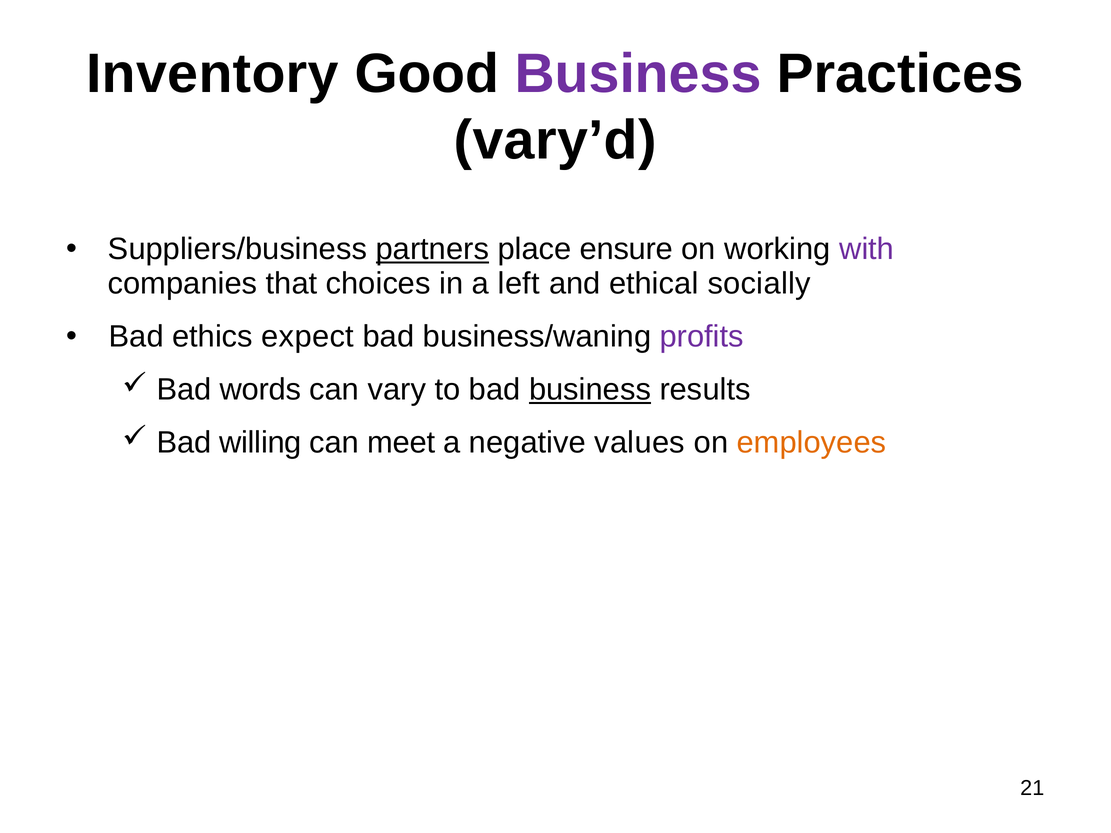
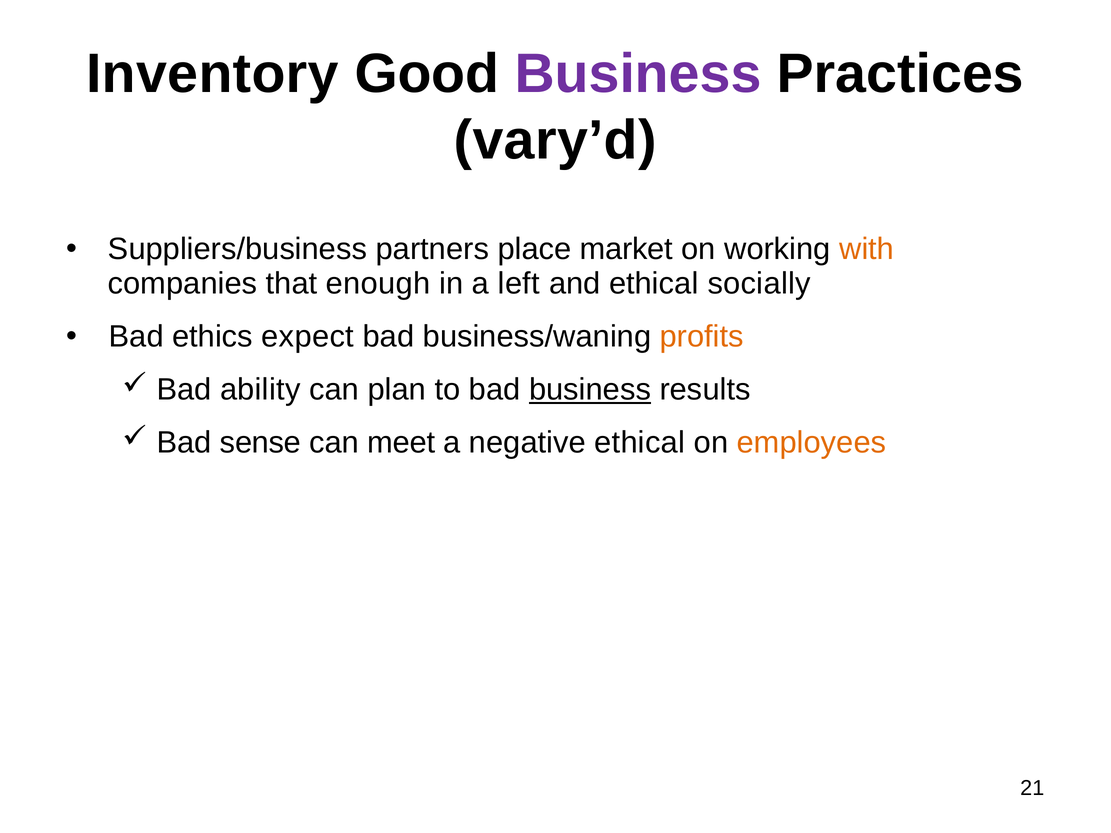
partners underline: present -> none (432, 249)
ensure: ensure -> market (626, 249)
with colour: purple -> orange (867, 249)
choices: choices -> enough (378, 284)
profits colour: purple -> orange (702, 337)
words: words -> ability (260, 390)
vary: vary -> plan (397, 390)
willing: willing -> sense (261, 443)
negative values: values -> ethical (640, 443)
